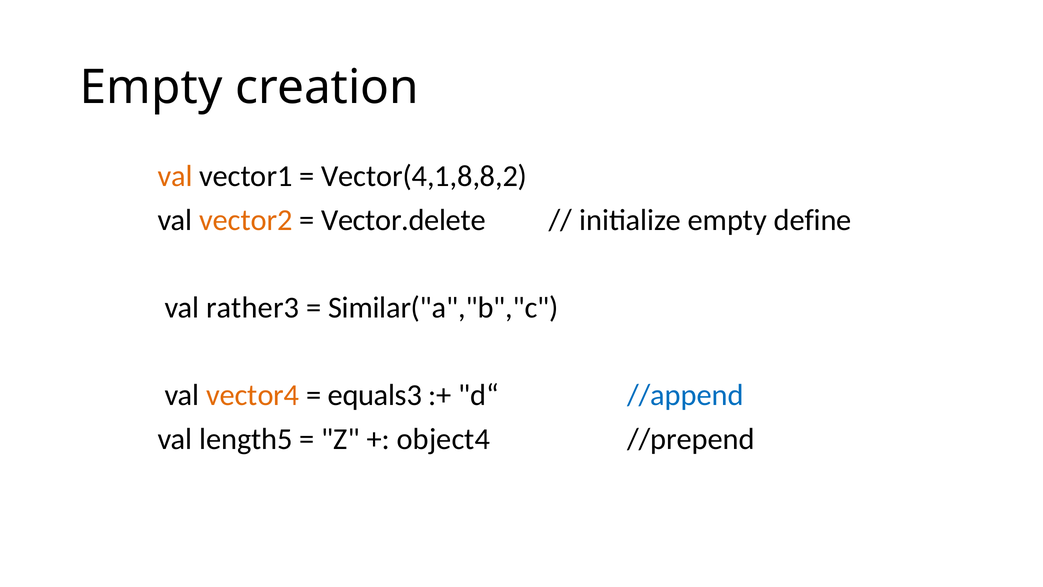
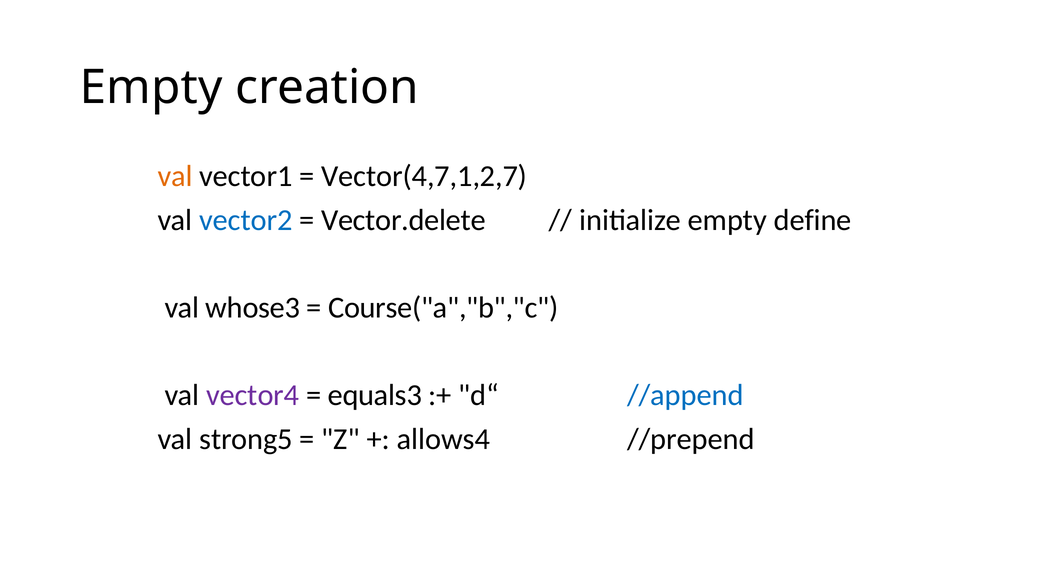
Vector(4,1,8,8,2: Vector(4,1,8,8,2 -> Vector(4,7,1,2,7 (424, 176)
vector2 colour: orange -> blue (246, 220)
rather3: rather3 -> whose3 (253, 308)
Similar("a","b","c: Similar("a","b","c -> Course("a","b","c (443, 308)
vector4 colour: orange -> purple (253, 395)
length5: length5 -> strong5 (246, 439)
object4: object4 -> allows4 (444, 439)
